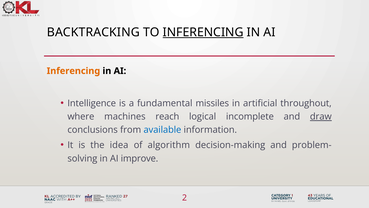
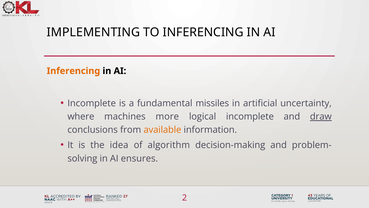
BACKTRACKING: BACKTRACKING -> IMPLEMENTING (93, 32)
INFERENCING underline: present -> none (203, 32)
Intelligence: Intelligence -> Incomplete (92, 103)
throughout: throughout -> uncertainty (306, 103)
reach: reach -> more (167, 116)
available colour: blue -> orange (162, 130)
improve: improve -> ensures (139, 158)
